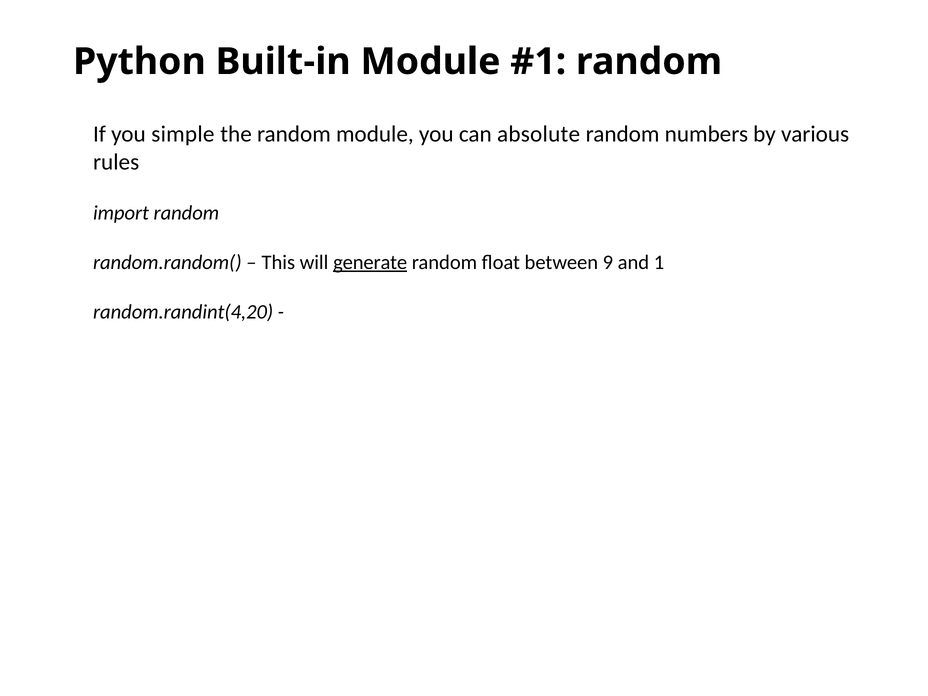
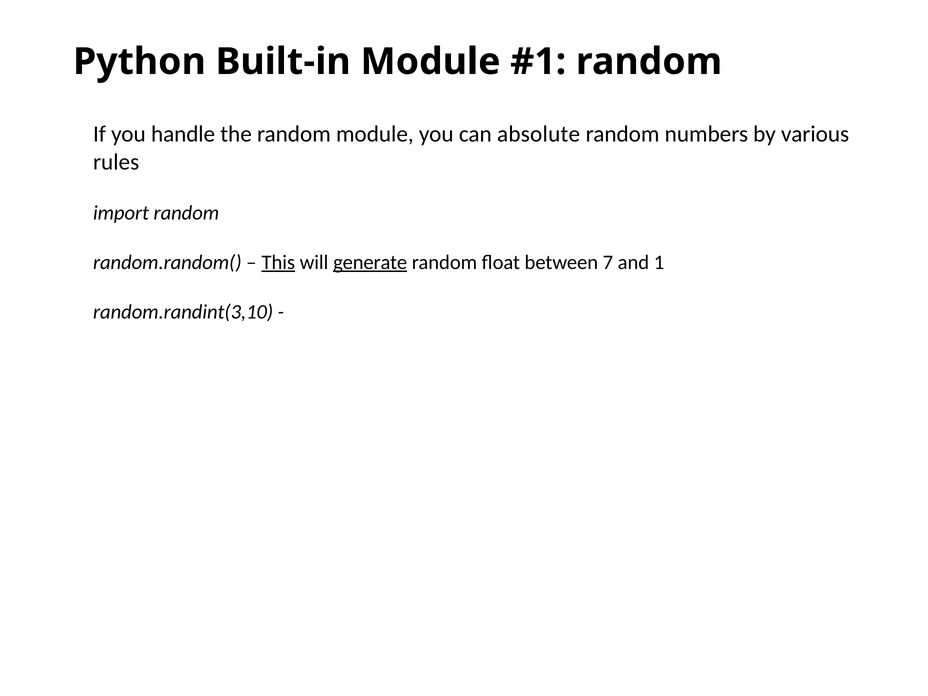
simple: simple -> handle (183, 134)
This underline: none -> present (278, 262)
9: 9 -> 7 (608, 262)
random.randint(4,20: random.randint(4,20 -> random.randint(3,10 (183, 312)
